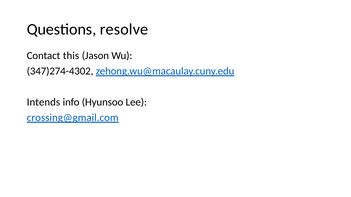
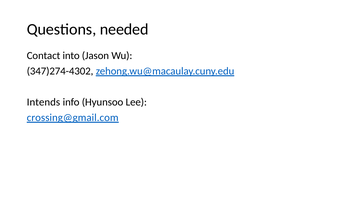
resolve: resolve -> needed (124, 30)
this: this -> into (71, 56)
